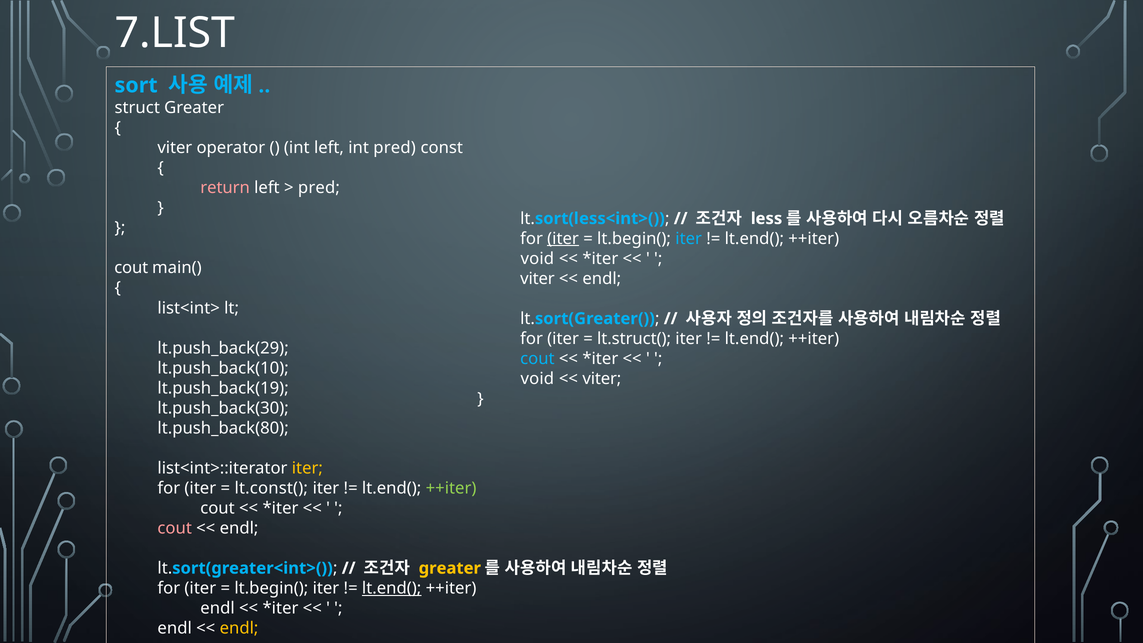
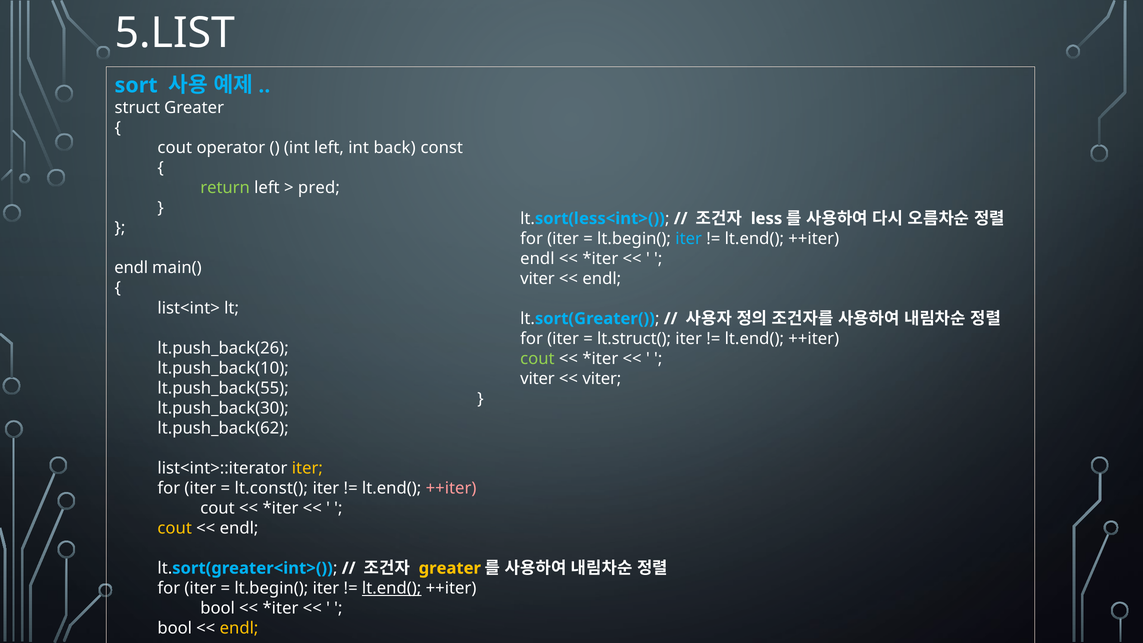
7.LIST: 7.LIST -> 5.LIST (175, 33)
viter: viter -> cout (175, 148)
int pred: pred -> back (395, 148)
return colour: pink -> light green (225, 188)
iter underline: present -> none (563, 239)
void: void -> endl (537, 259)
cout: cout -> endl (131, 268)
lt.push_back(29: lt.push_back(29 -> lt.push_back(26 (223, 348)
cout colour: light blue -> light green (537, 359)
void: void -> viter (537, 379)
lt.push_back(19: lt.push_back(19 -> lt.push_back(55 (223, 388)
lt.push_back(80: lt.push_back(80 -> lt.push_back(62 (223, 428)
++iter colour: light green -> pink (451, 488)
cout colour: pink -> yellow (175, 528)
endl: endl -> bool (218, 608)
endl: endl -> bool (175, 628)
